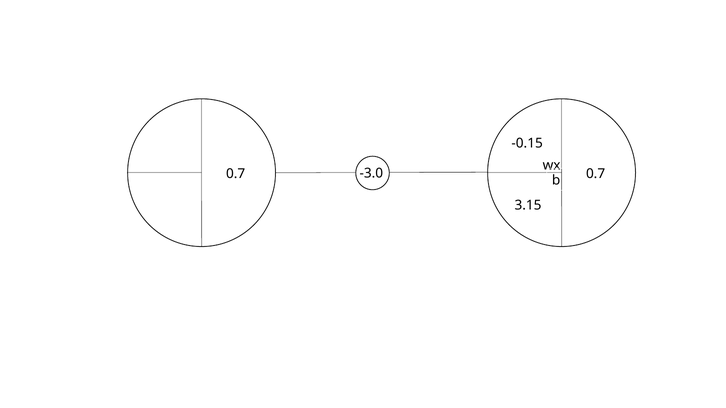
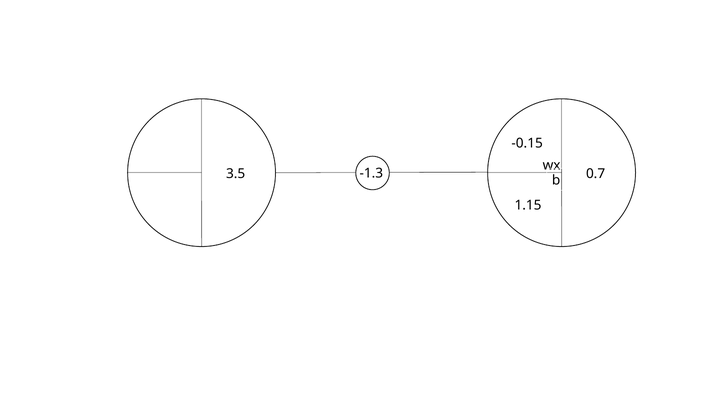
-3.0: -3.0 -> -1.3 (371, 174)
0.7: 0.7 -> 3.5 (236, 174)
3.15: 3.15 -> 1.15 (528, 205)
